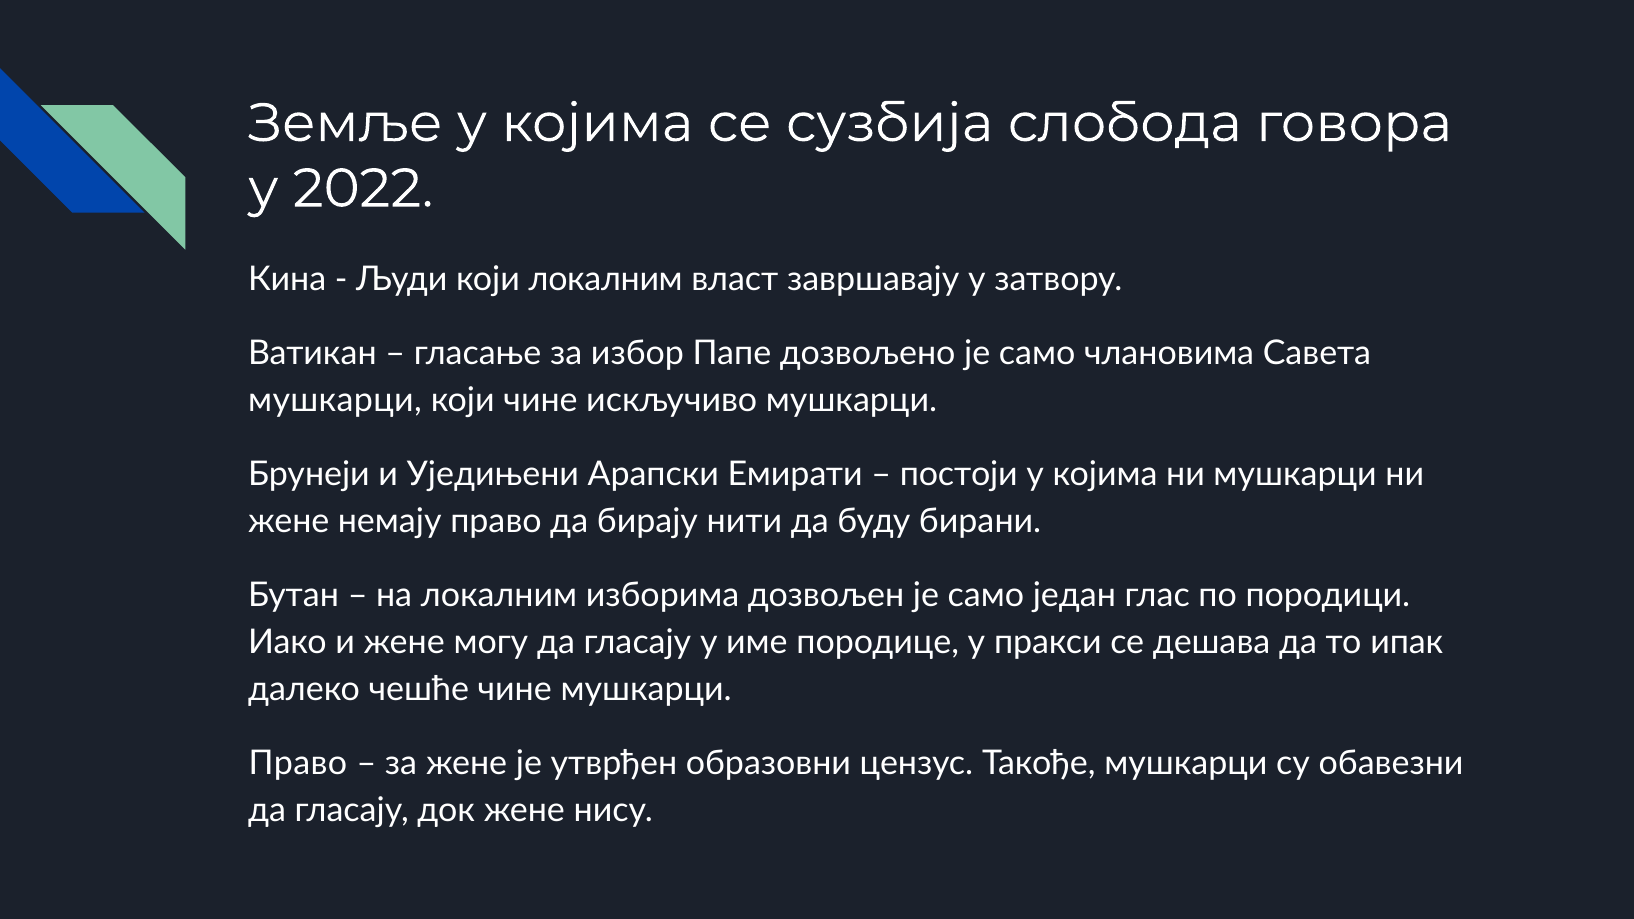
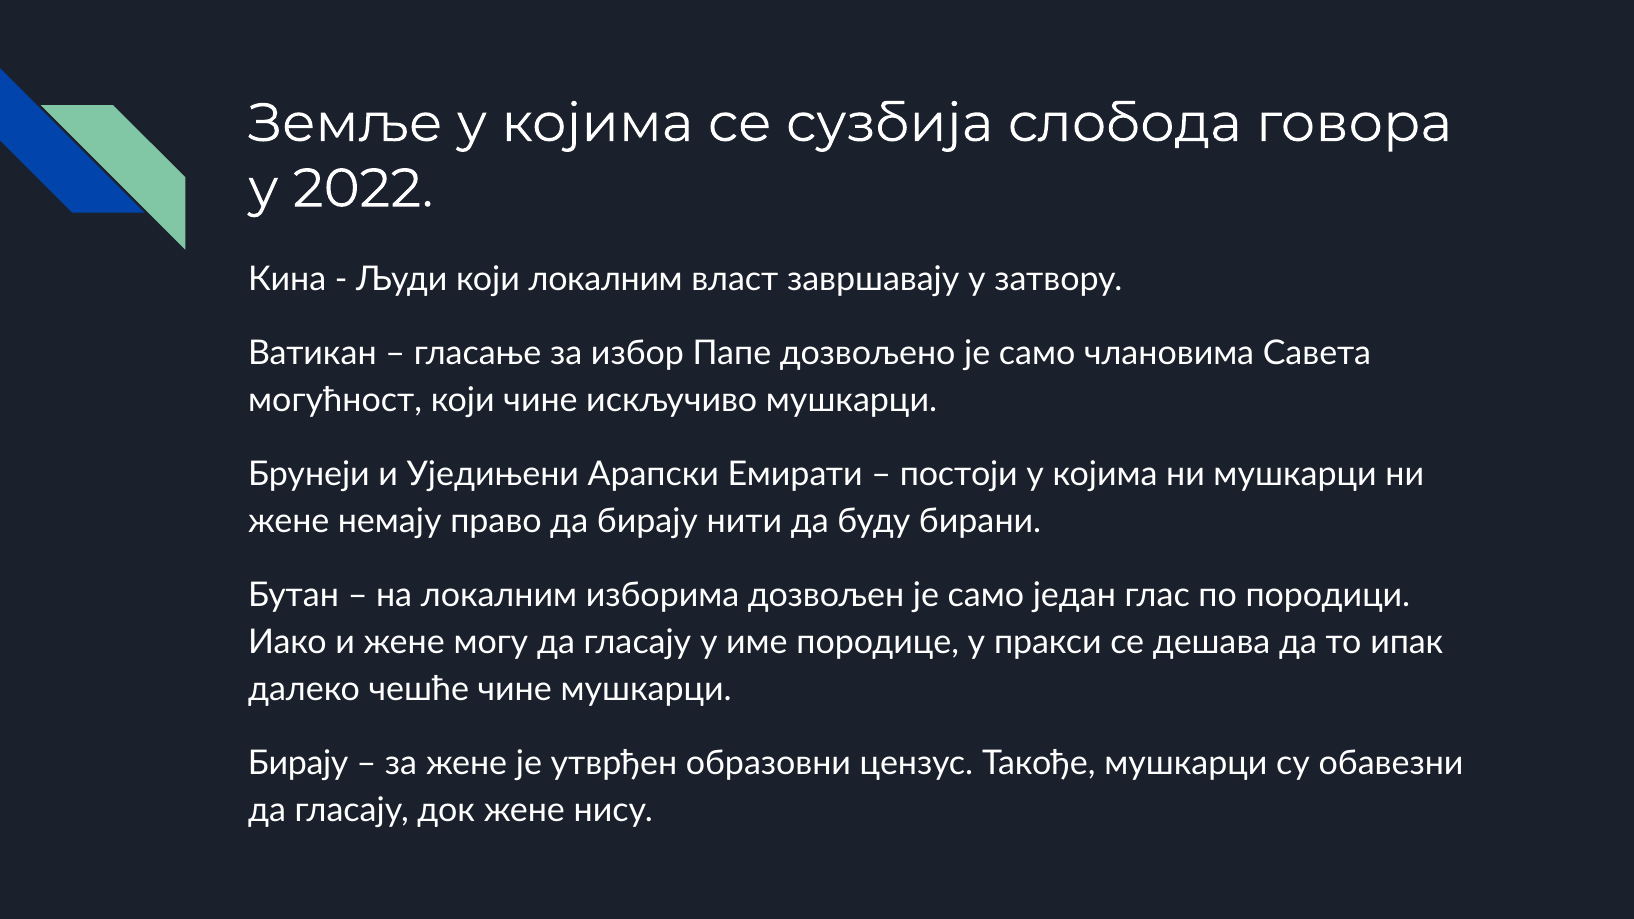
мушкарци: мушкарци -> могућност (335, 400)
Право: Право -> Бирају (298, 764)
